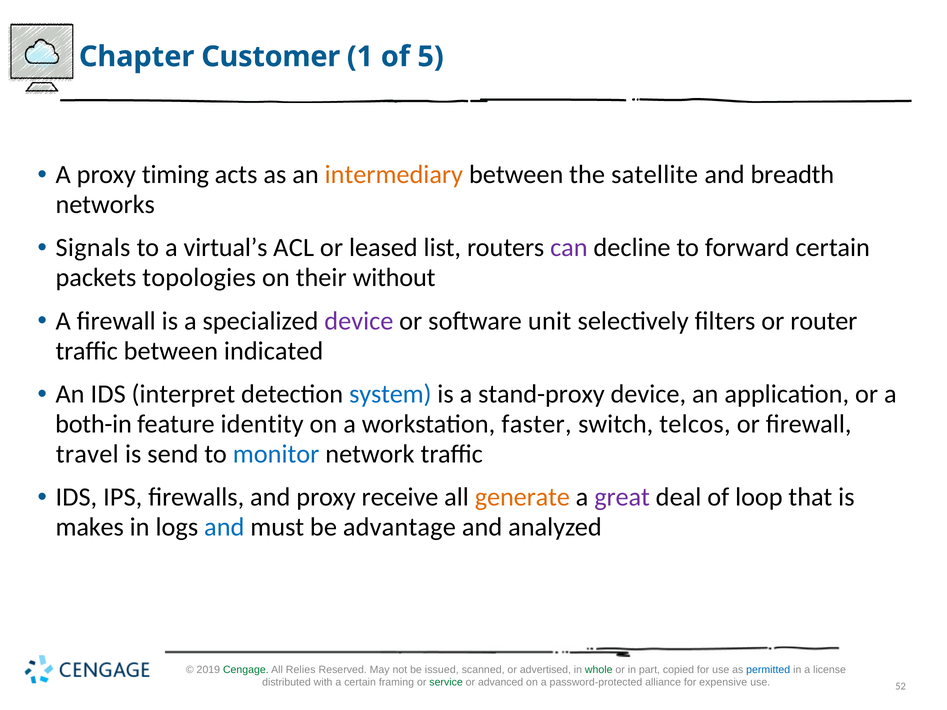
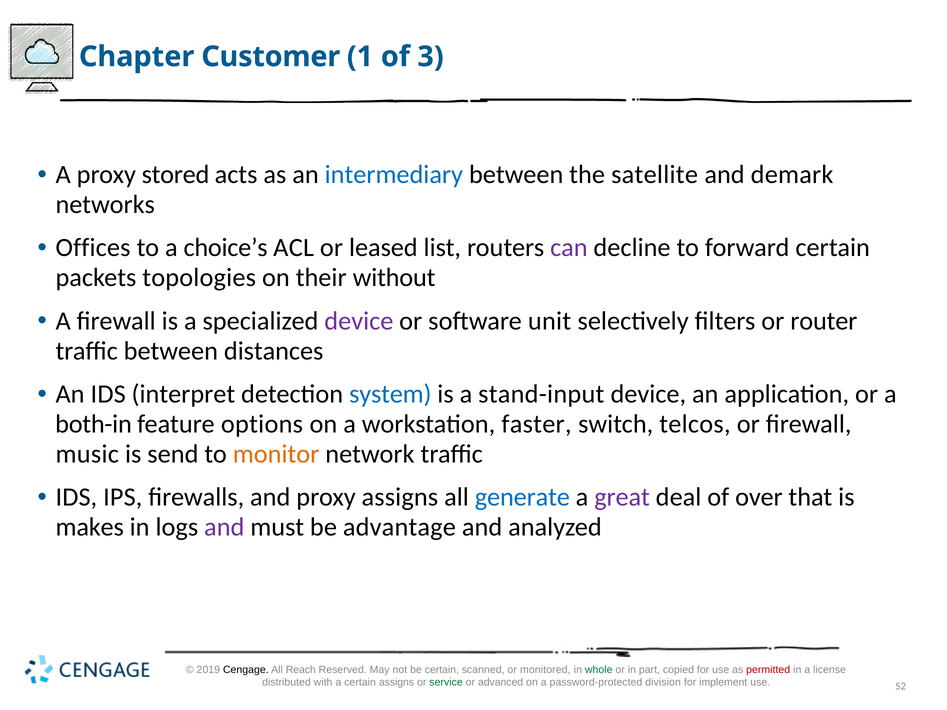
5: 5 -> 3 (431, 57)
timing: timing -> stored (175, 175)
intermediary colour: orange -> blue (394, 175)
breadth: breadth -> demark (792, 175)
Signals: Signals -> Offices (93, 248)
virtual’s: virtual’s -> choice’s (226, 248)
indicated: indicated -> distances (274, 351)
stand-proxy: stand-proxy -> stand-input (541, 394)
identity: identity -> options (262, 424)
travel: travel -> music (87, 454)
monitor colour: blue -> orange (276, 454)
proxy receive: receive -> assigns (400, 497)
generate colour: orange -> blue (522, 497)
loop: loop -> over (759, 497)
and colour: blue -> purple (224, 527)
Cengage colour: green -> black (246, 670)
Relies: Relies -> Reach (301, 670)
be issued: issued -> certain (442, 670)
advertised: advertised -> monitored (545, 670)
permitted colour: blue -> red (768, 670)
certain framing: framing -> assigns (397, 683)
alliance: alliance -> division (663, 683)
expensive: expensive -> implement (723, 683)
